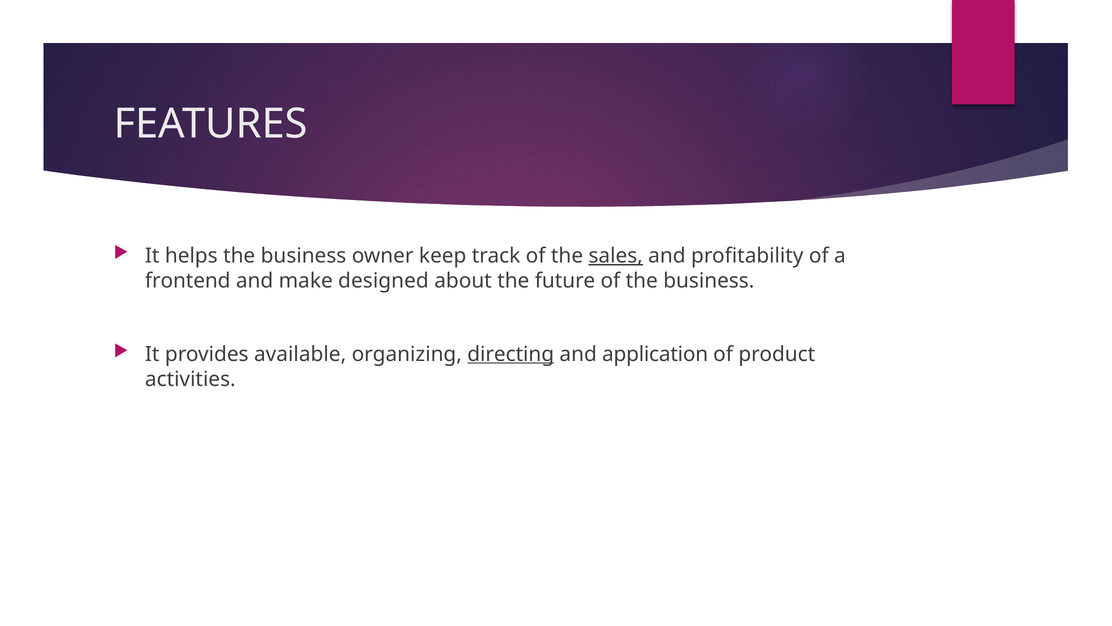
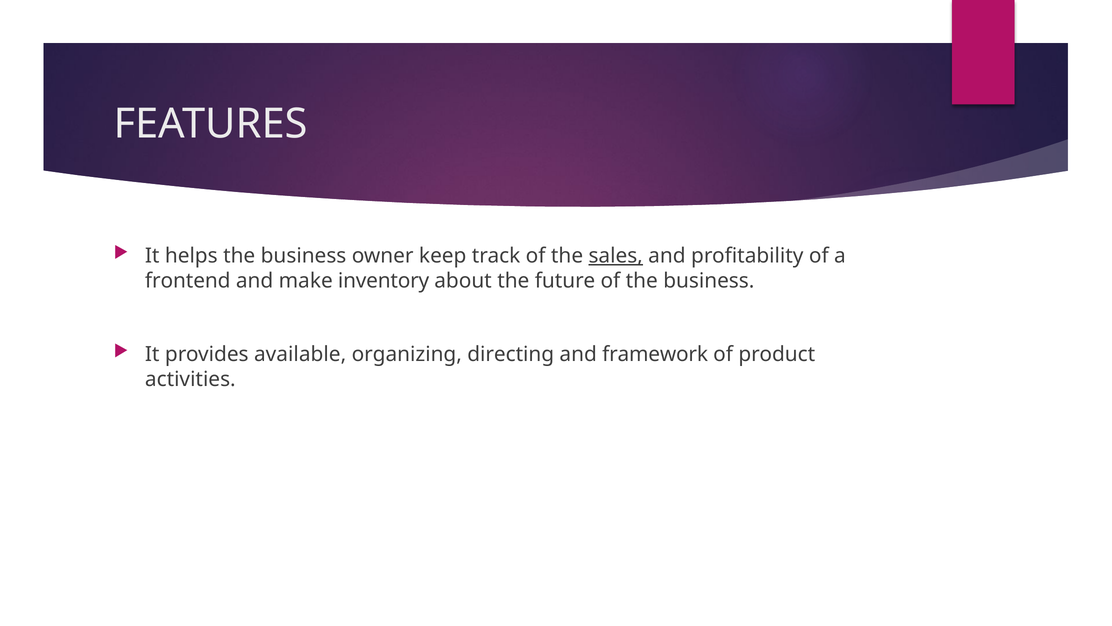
designed: designed -> inventory (384, 281)
directing underline: present -> none (511, 354)
application: application -> framework (655, 354)
